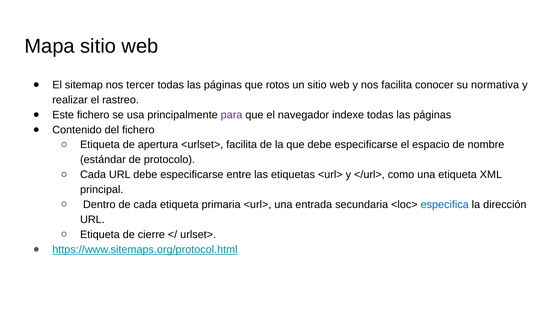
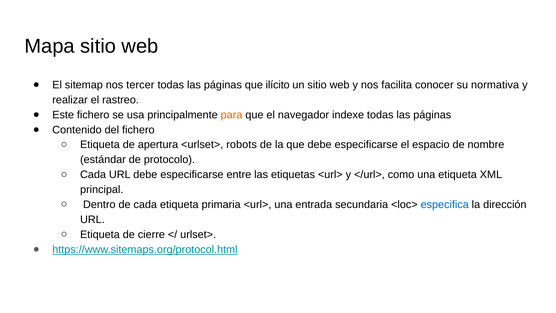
rotos: rotos -> ilícito (278, 85)
para colour: purple -> orange (232, 115)
<urlset> facilita: facilita -> robots (242, 145)
